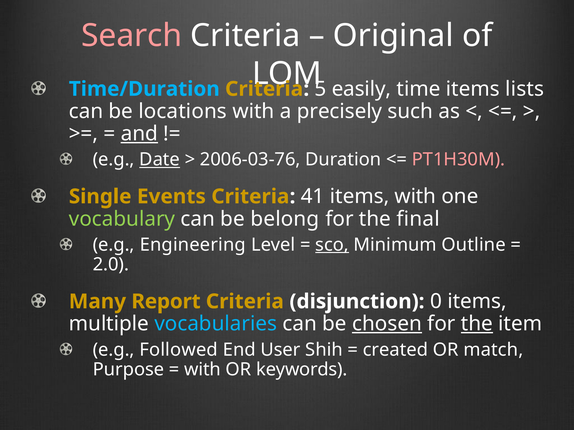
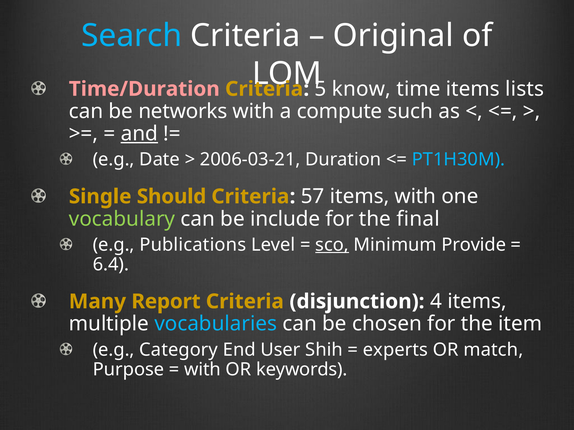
Search colour: pink -> light blue (132, 36)
Time/Duration colour: light blue -> pink (144, 89)
easily: easily -> know (361, 89)
locations: locations -> networks (183, 111)
precisely: precisely -> compute (340, 111)
Date underline: present -> none (160, 160)
2006-03-76: 2006-03-76 -> 2006-03-21 (250, 160)
PT1H30M colour: pink -> light blue (458, 160)
Events: Events -> Should (172, 197)
41: 41 -> 57 (313, 197)
belong: belong -> include (285, 219)
Engineering: Engineering -> Publications (193, 245)
Outline: Outline -> Provide (474, 245)
2.0: 2.0 -> 6.4 (111, 265)
0: 0 -> 4 (436, 302)
chosen underline: present -> none (387, 324)
the underline: present -> none (477, 324)
Followed: Followed -> Category (179, 350)
created: created -> experts (395, 350)
